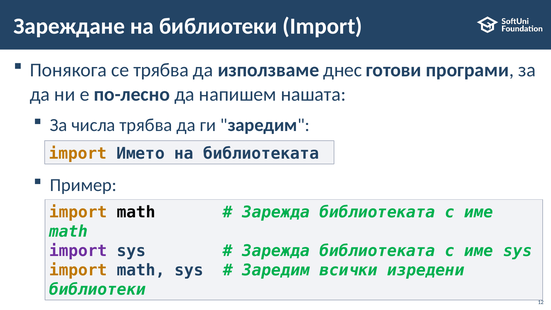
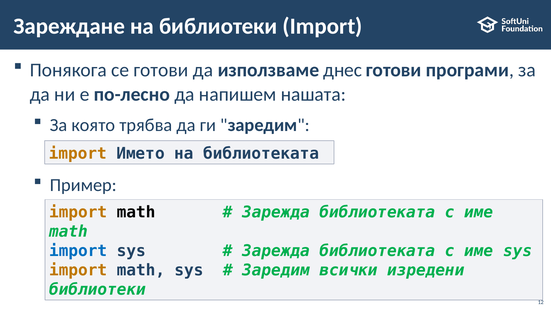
се трябва: трябва -> готови (161, 70)
числа: числа -> която (93, 125)
import colour: purple -> blue (78, 251)
